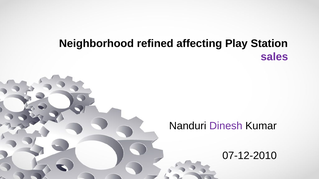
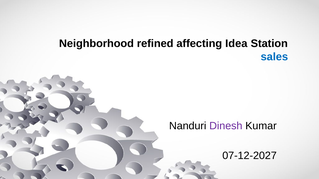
Play: Play -> Idea (236, 44)
sales colour: purple -> blue (274, 57)
07-12-2010: 07-12-2010 -> 07-12-2027 (250, 156)
